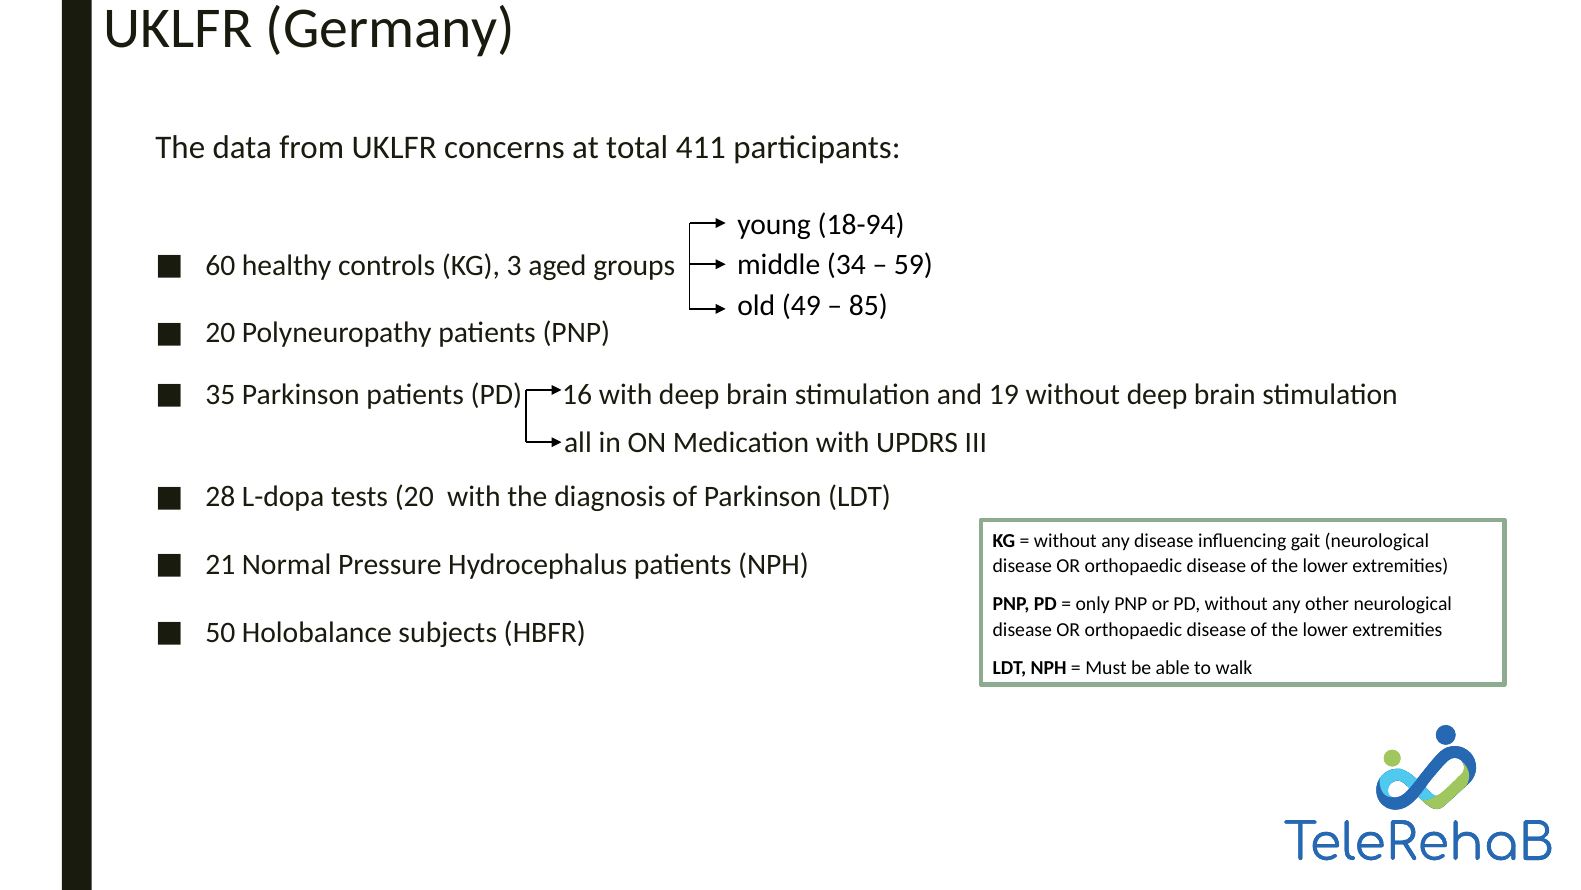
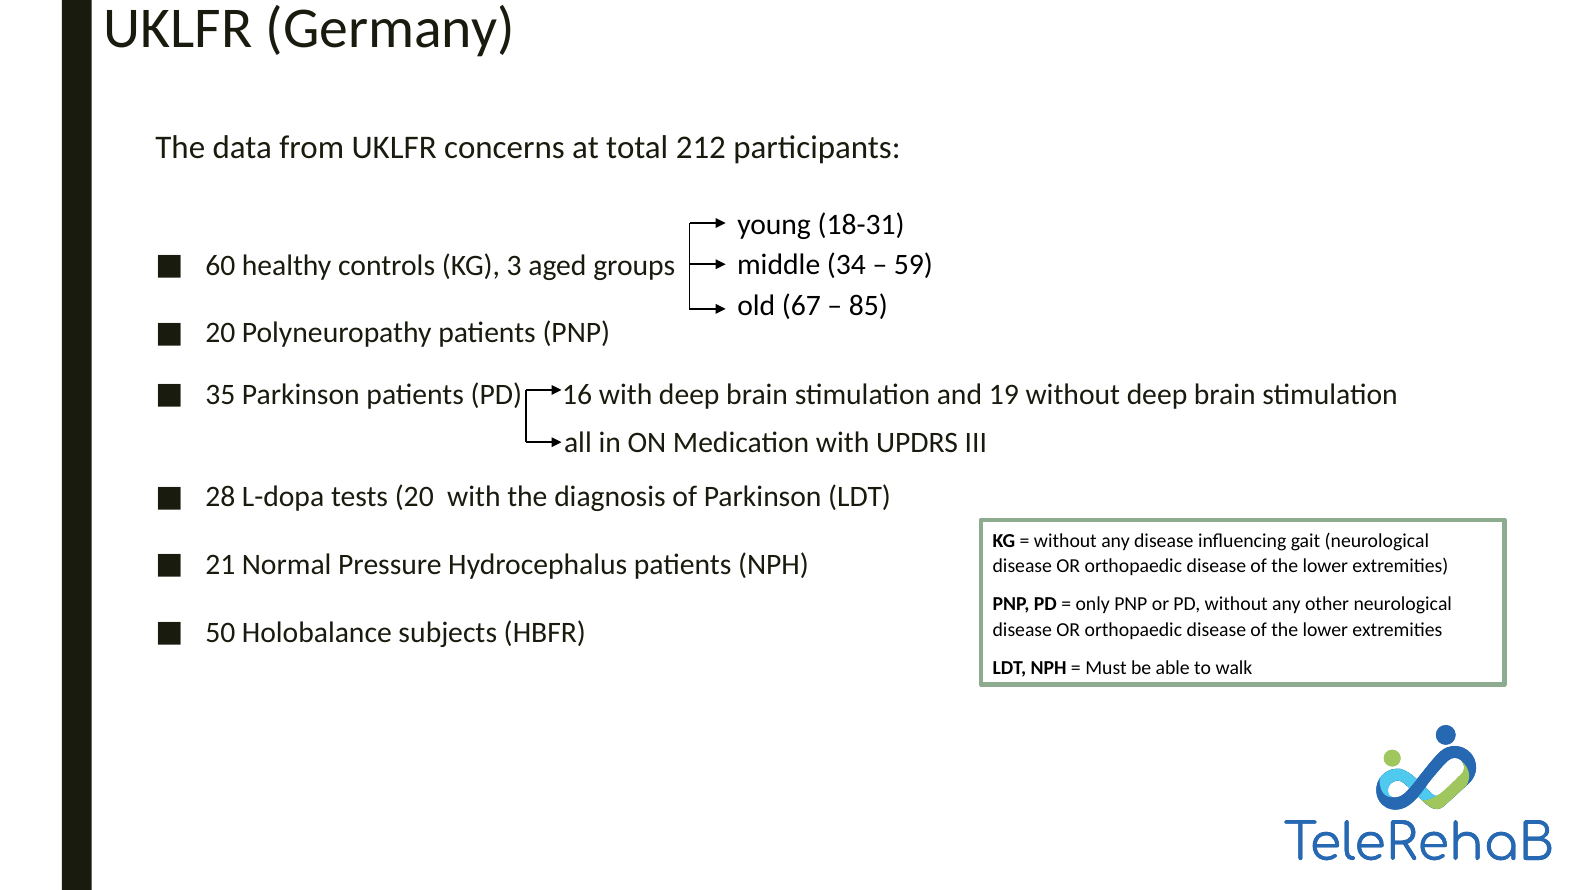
411: 411 -> 212 (701, 148)
18-94: 18-94 -> 18-31 (861, 224)
49: 49 -> 67 (801, 305)
